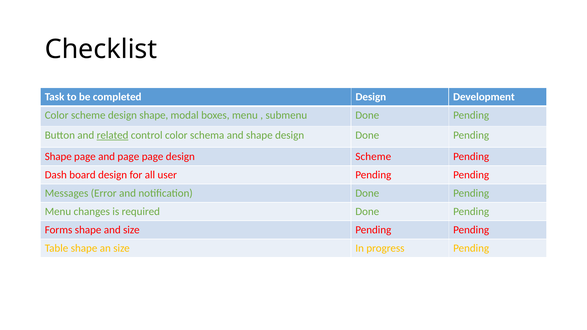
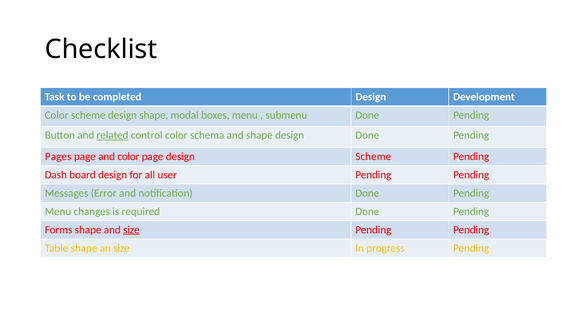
Shape: Shape -> Pages (58, 156)
and page: page -> color (128, 156)
size underline: none -> present (131, 230)
